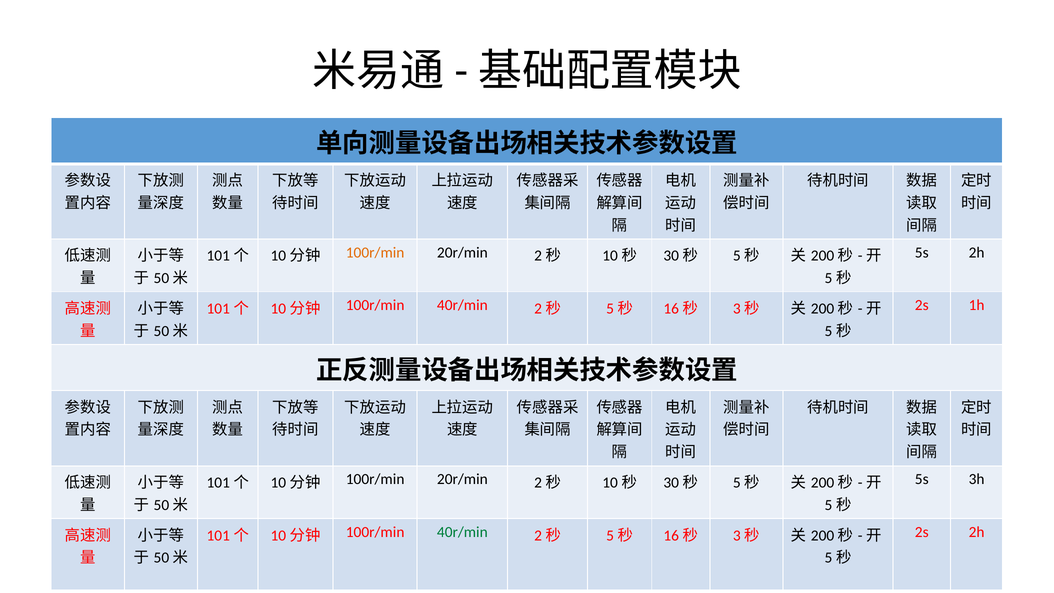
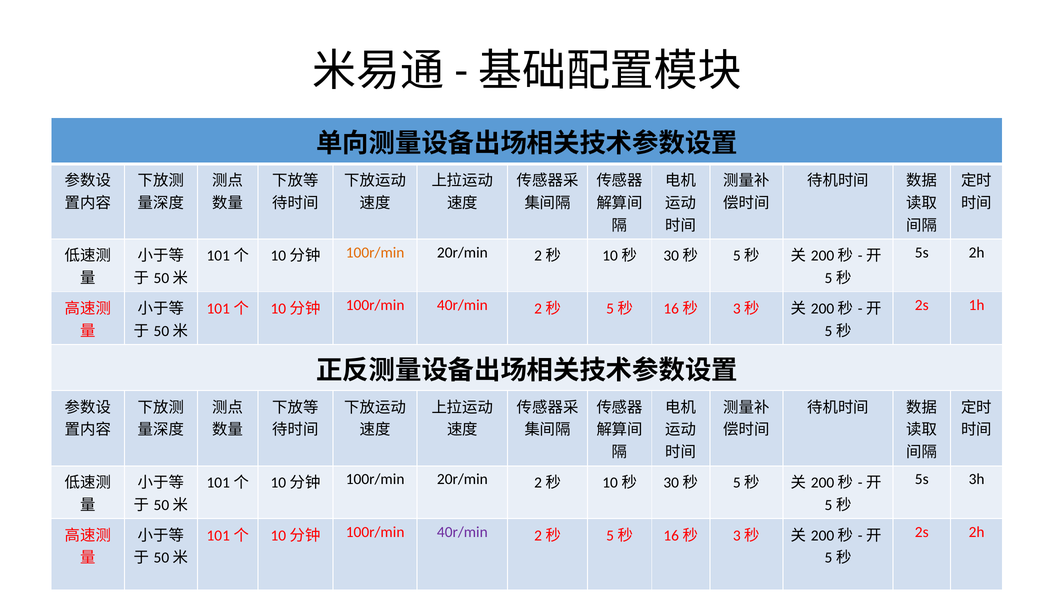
40r/min colour: green -> purple (462, 532)
